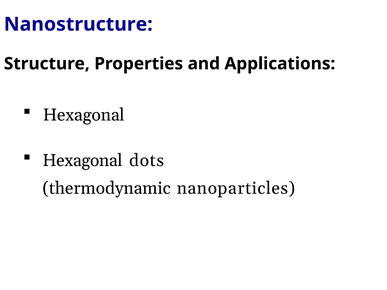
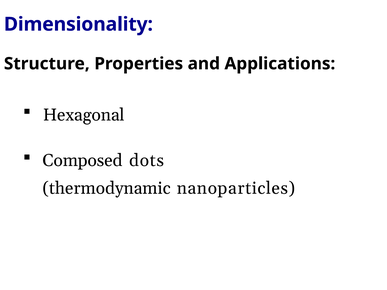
Nanostructure: Nanostructure -> Dimensionality (78, 24)
Hexagonal: Hexagonal -> Composed (83, 161)
